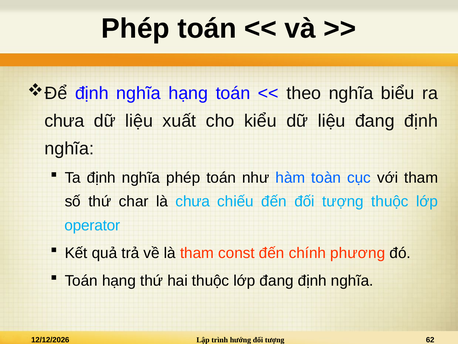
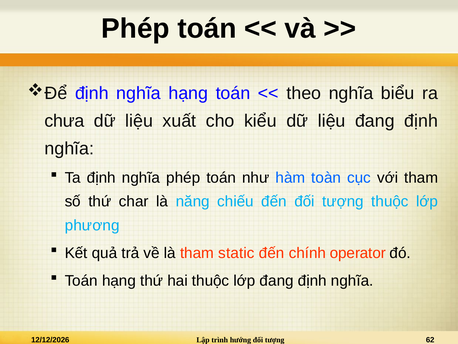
là chưa: chưa -> năng (193, 201)
operator: operator -> phương (92, 225)
const: const -> static (236, 253)
phương: phương -> operator (358, 253)
